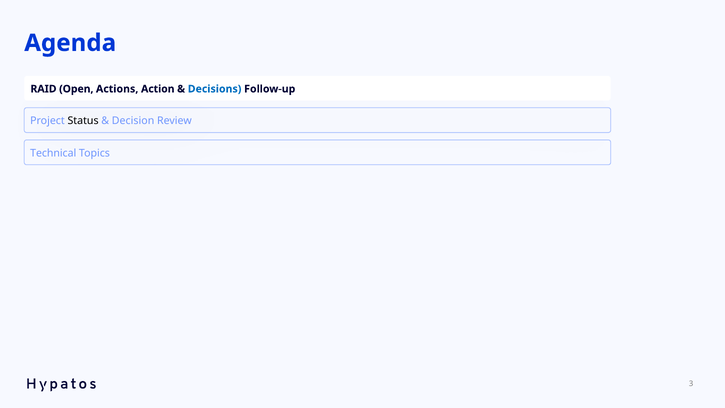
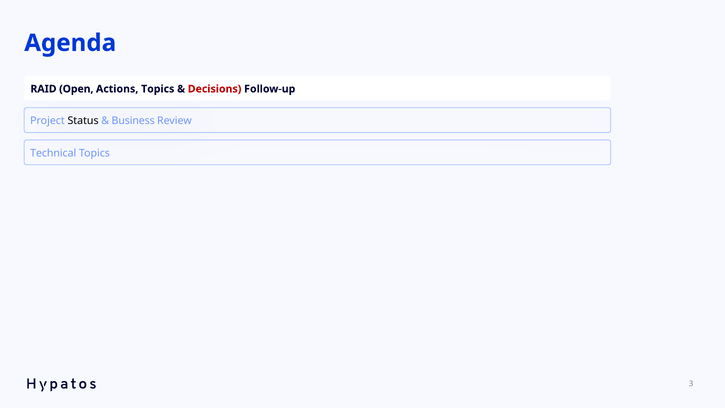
Actions Action: Action -> Topics (158, 89)
Decisions colour: blue -> red (215, 89)
Decision: Decision -> Business (133, 121)
